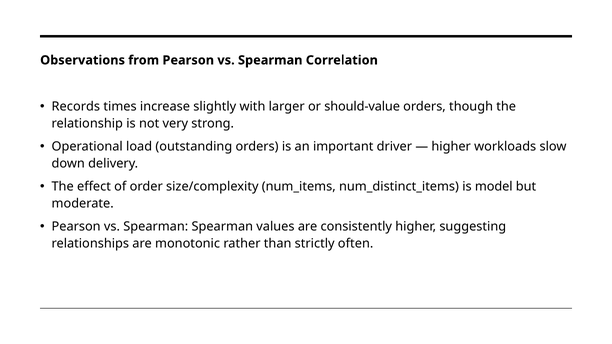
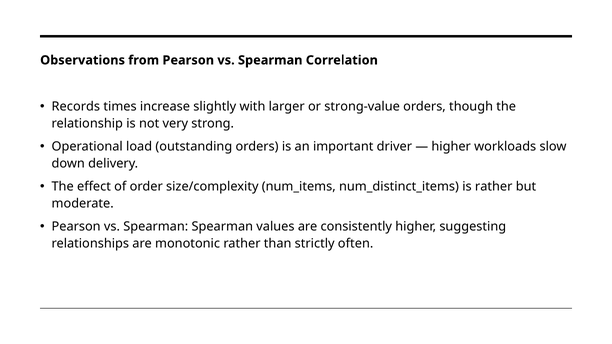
should-value: should-value -> strong-value (362, 107)
is model: model -> rather (494, 187)
